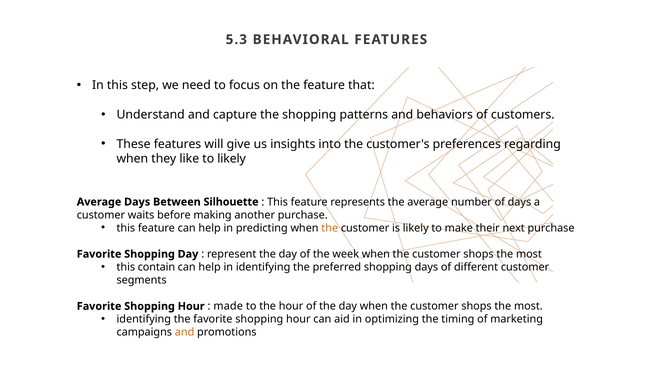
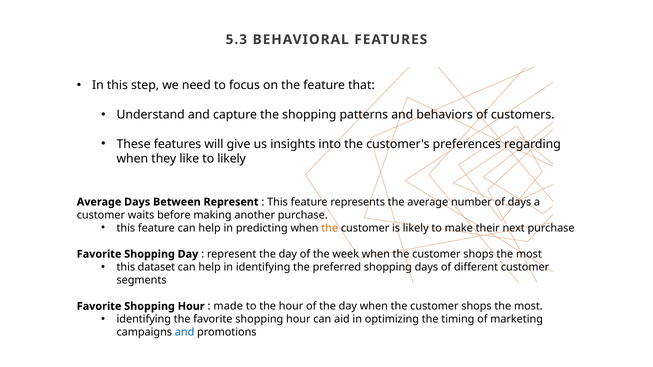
Between Silhouette: Silhouette -> Represent (231, 202)
contain: contain -> dataset (156, 267)
and colour: orange -> blue (185, 333)
